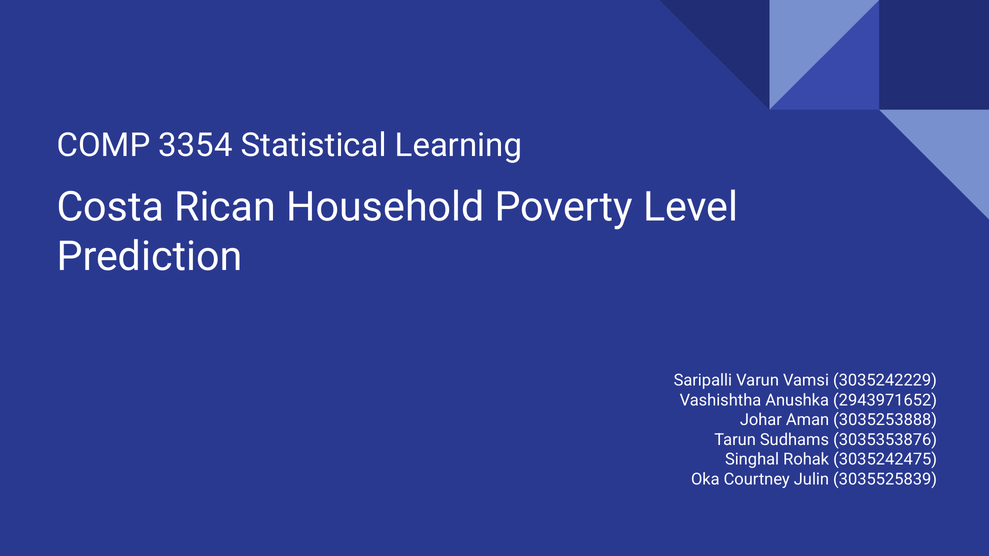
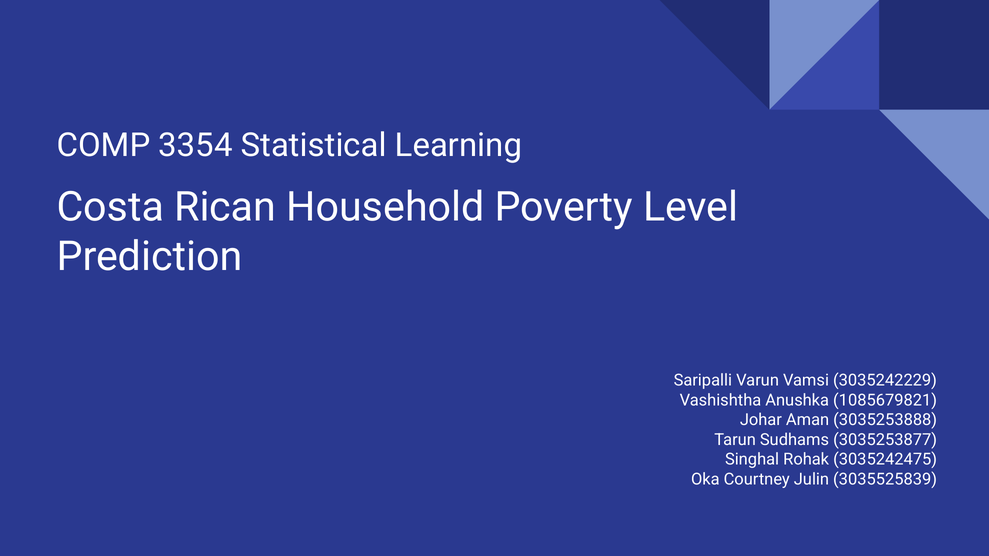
2943971652: 2943971652 -> 1085679821 (885, 400)
3035353876: 3035353876 -> 3035253877 (885, 440)
